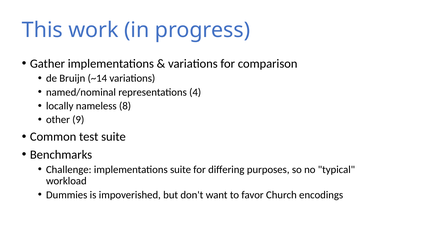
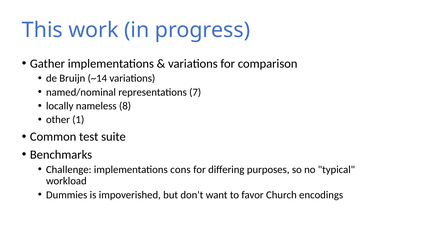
4: 4 -> 7 (195, 92)
9: 9 -> 1 (78, 120)
implementations suite: suite -> cons (180, 170)
